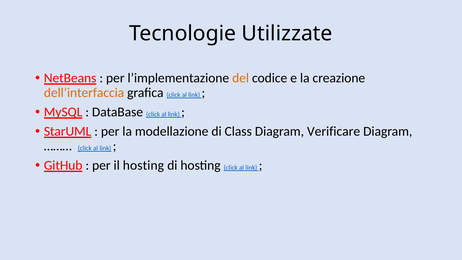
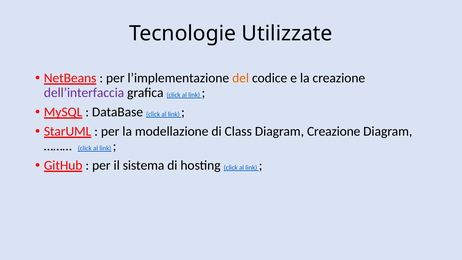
dell’interfaccia colour: orange -> purple (84, 93)
Diagram Verificare: Verificare -> Creazione (334, 131)
il hosting: hosting -> sistema (144, 165)
